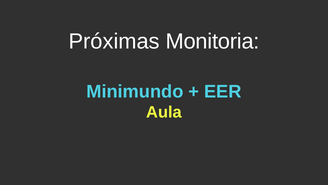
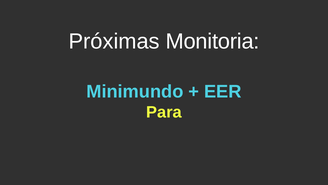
Aula: Aula -> Para (164, 112)
